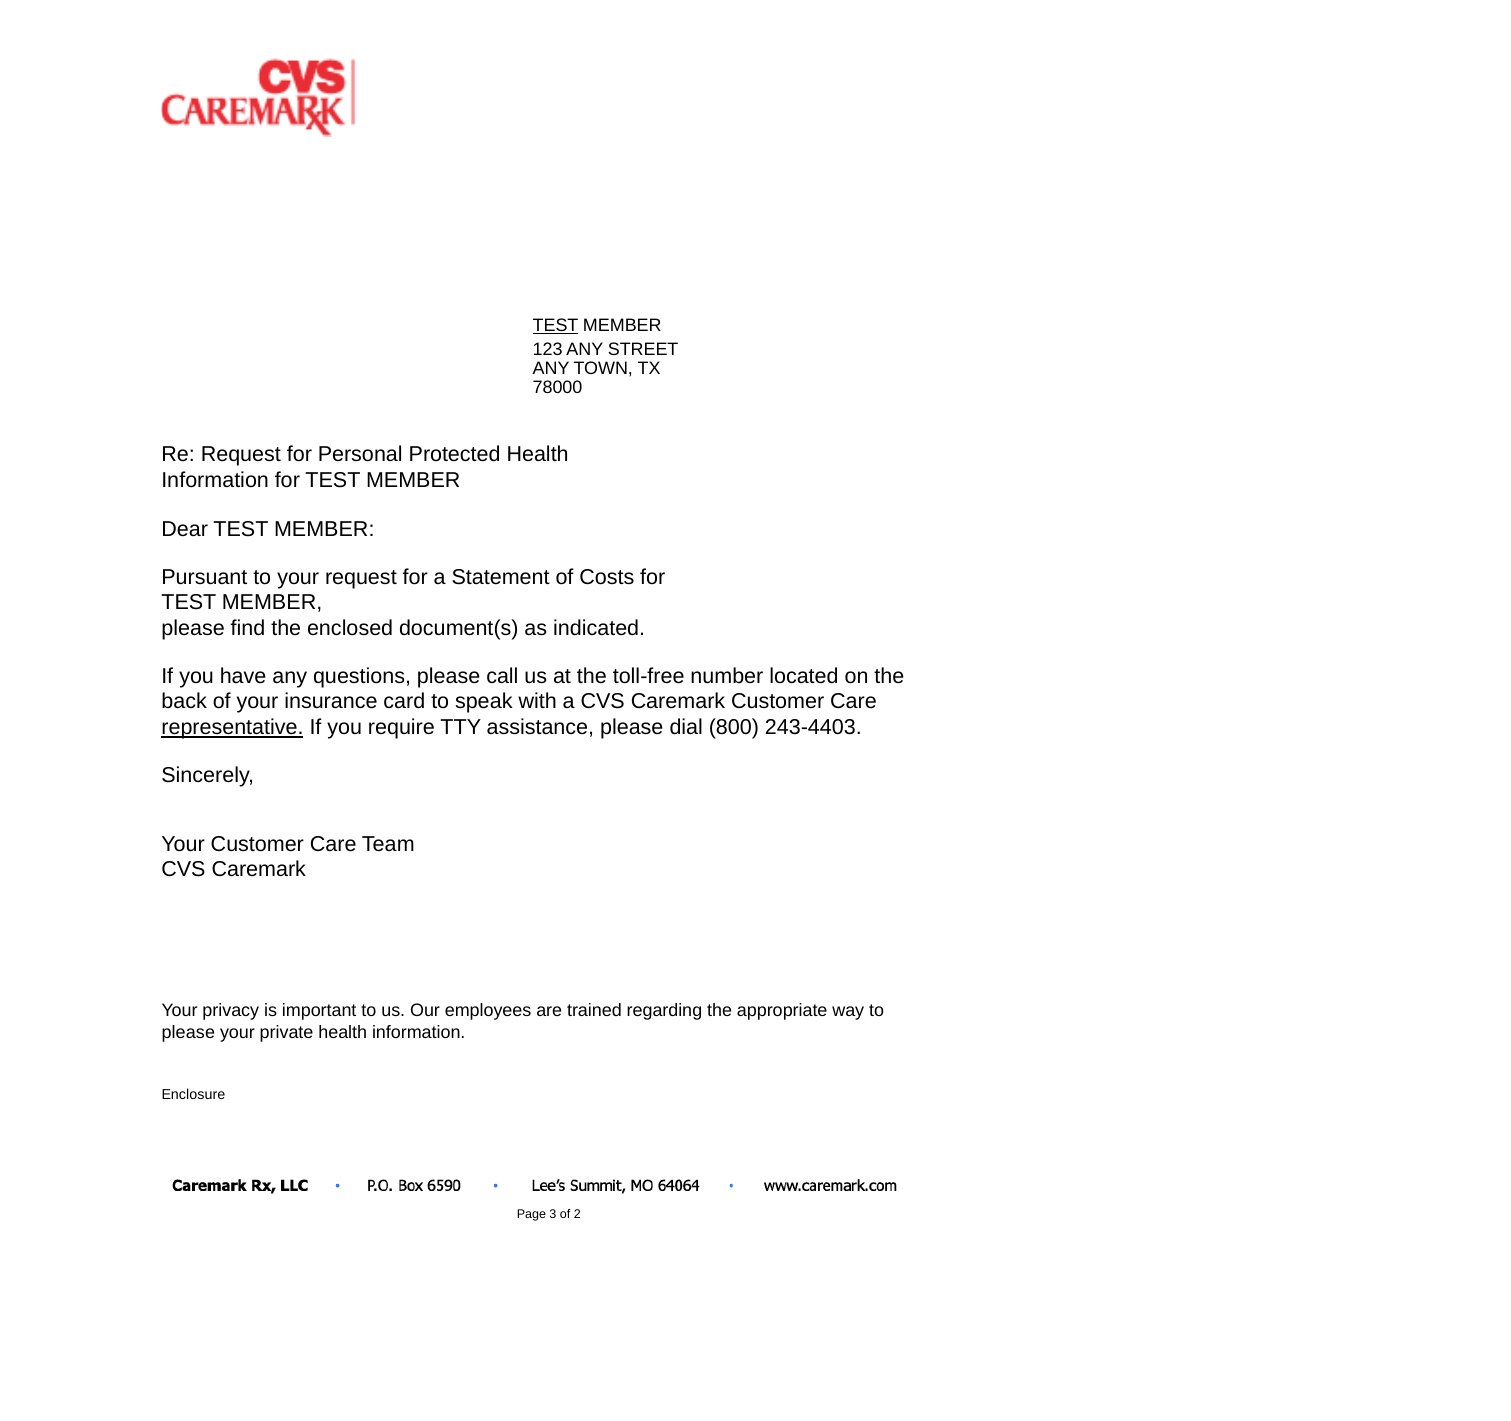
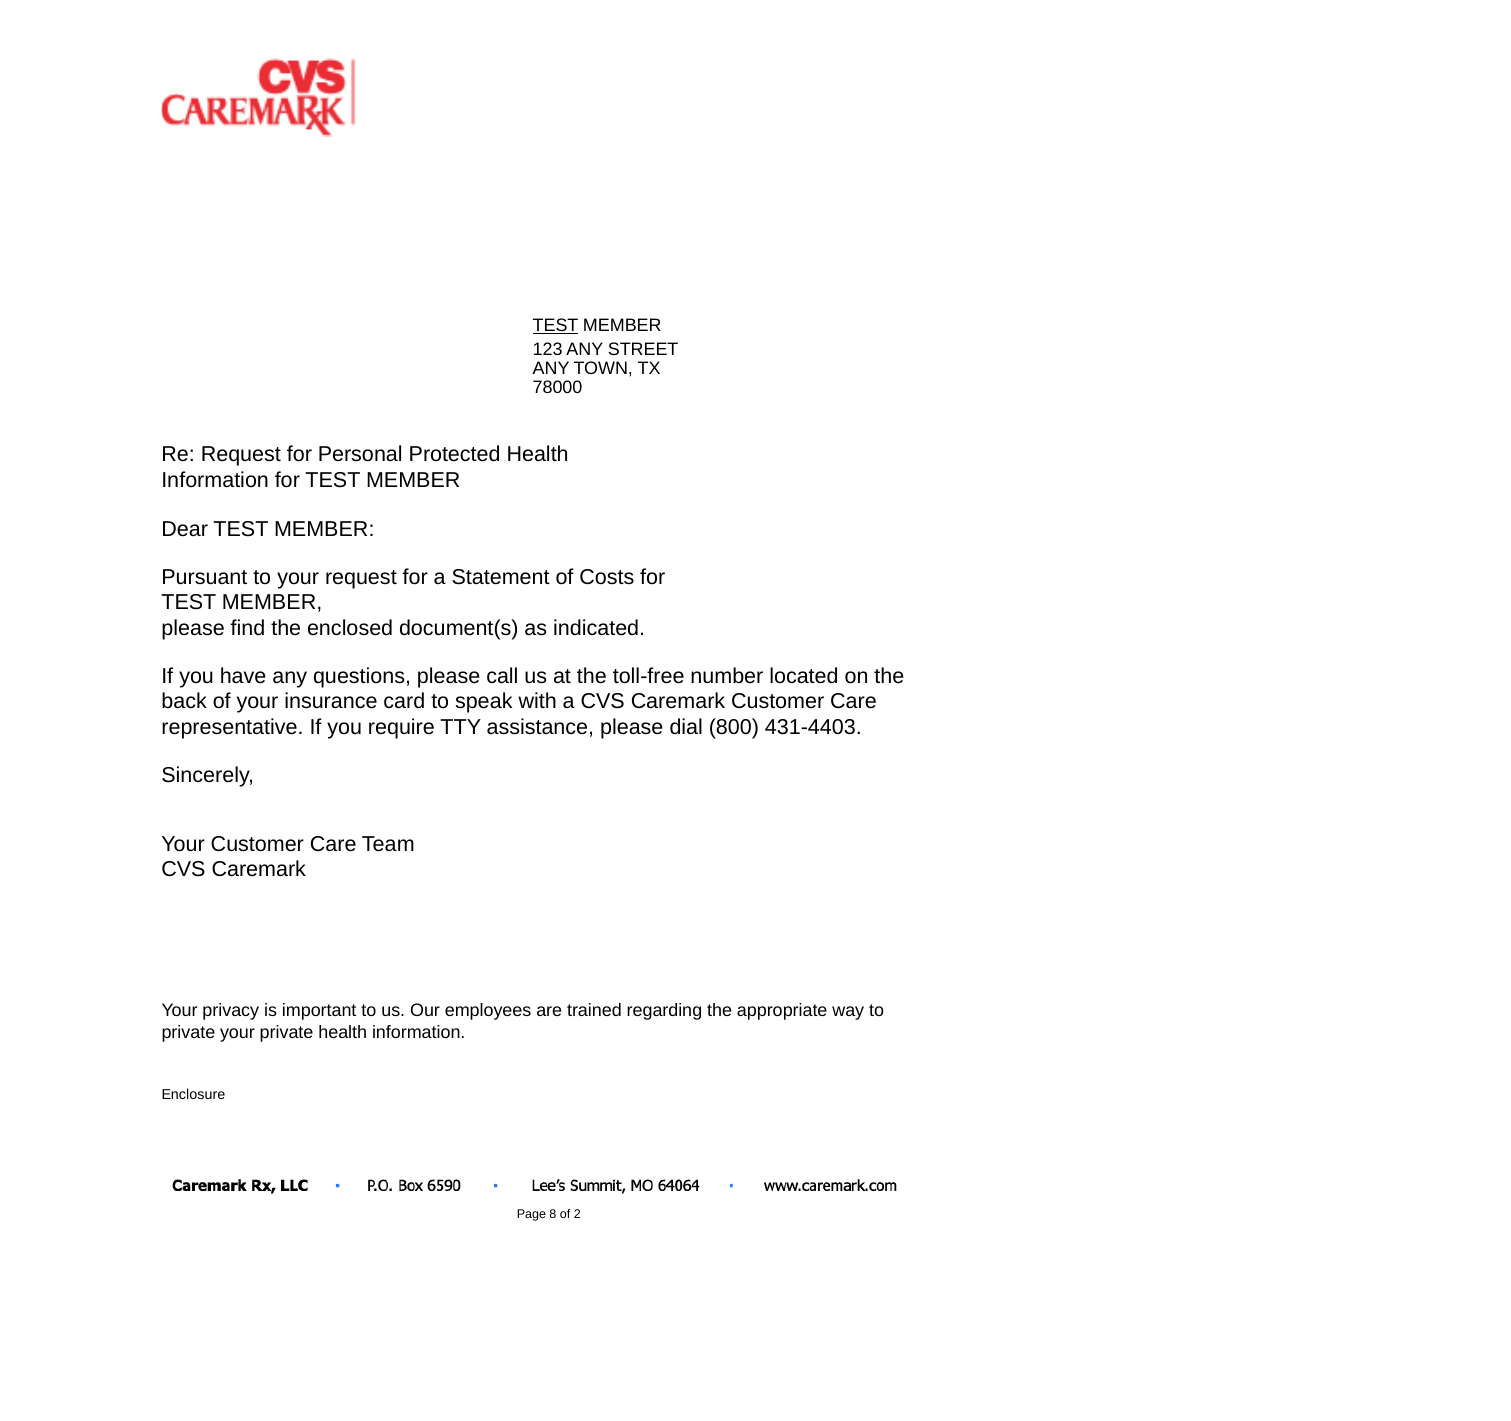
representative underline: present -> none (232, 728)
243-4403: 243-4403 -> 431-4403 (813, 728)
please: please -> private (188, 1032)
3: 3 -> 8 (553, 1214)
